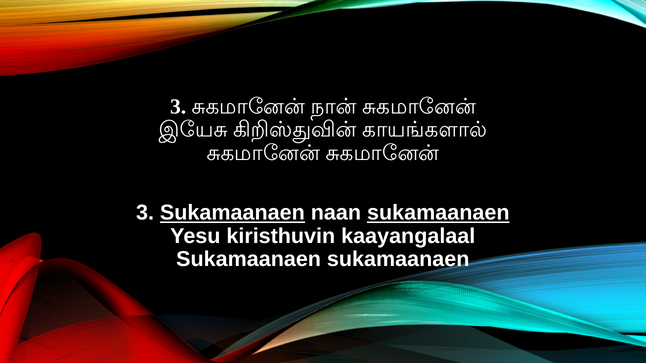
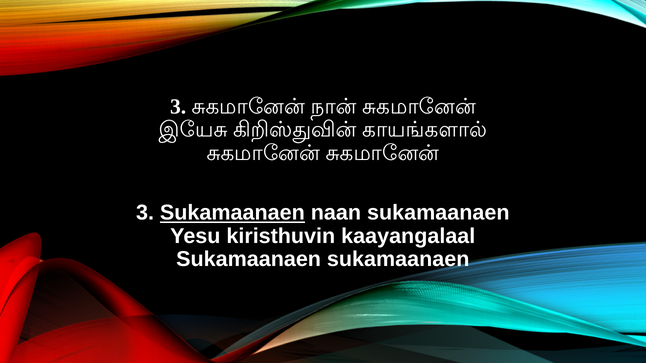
sukamaanaen underline: present -> none (438, 213)
